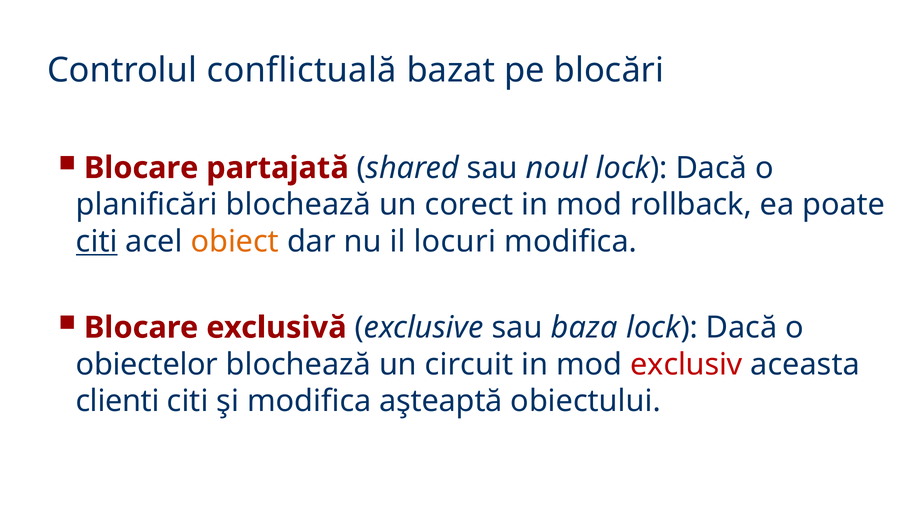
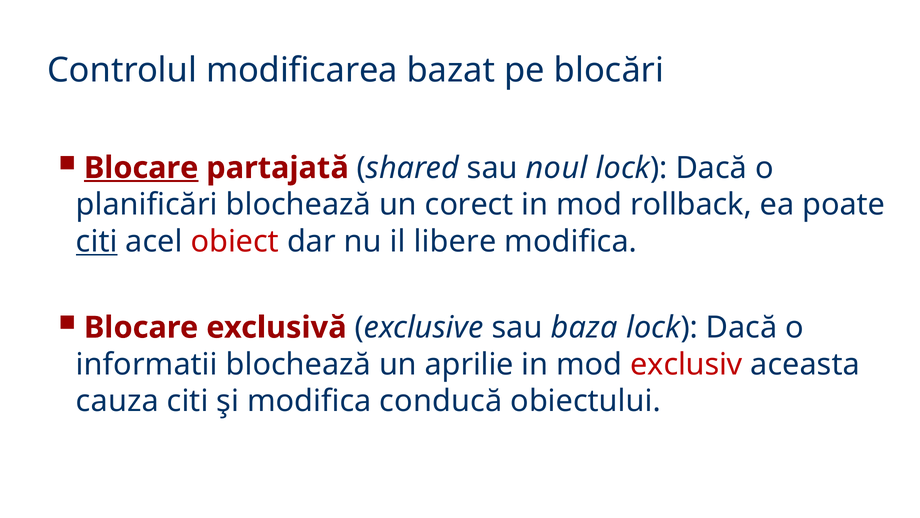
conflictuală: conflictuală -> modificarea (302, 70)
Blocare underline: none -> present (141, 168)
obiect colour: orange -> red (235, 241)
locuri: locuri -> libere (455, 241)
obiectelor: obiectelor -> informatii (147, 364)
circuit: circuit -> aprilie (469, 364)
clienti: clienti -> cauza (117, 401)
aşteaptă: aşteaptă -> conducă (441, 401)
